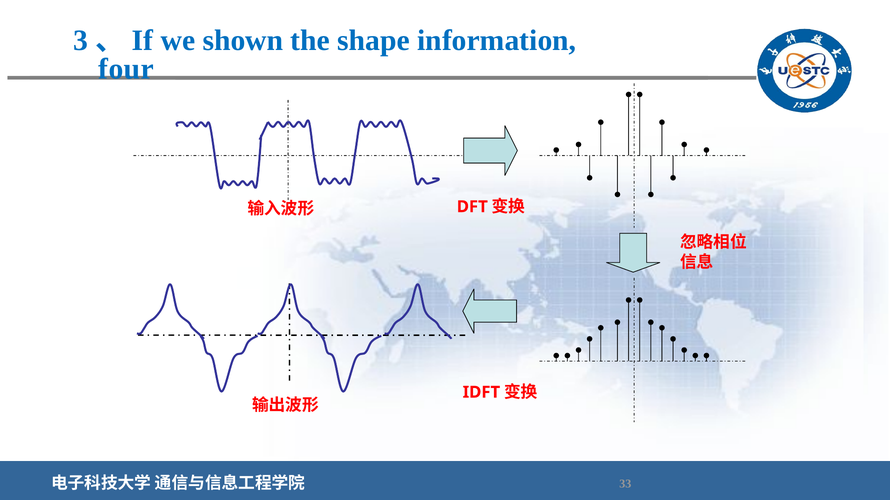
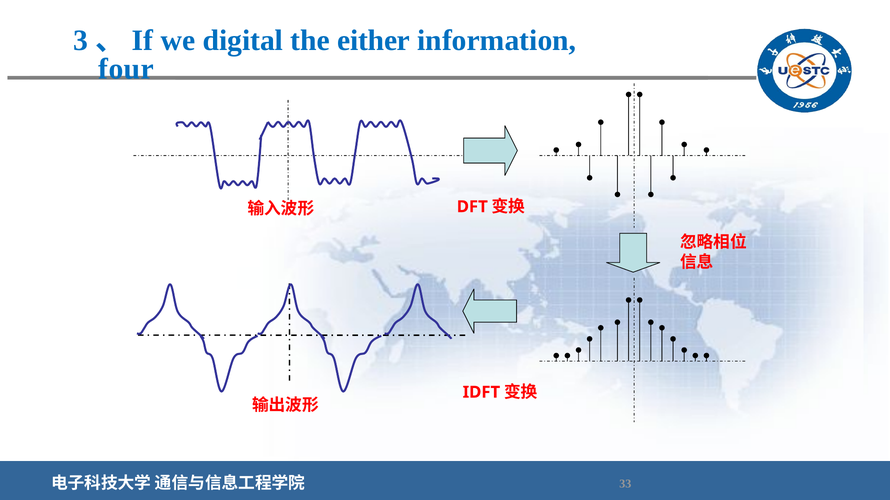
shown: shown -> digital (243, 41)
shape: shape -> either (374, 41)
